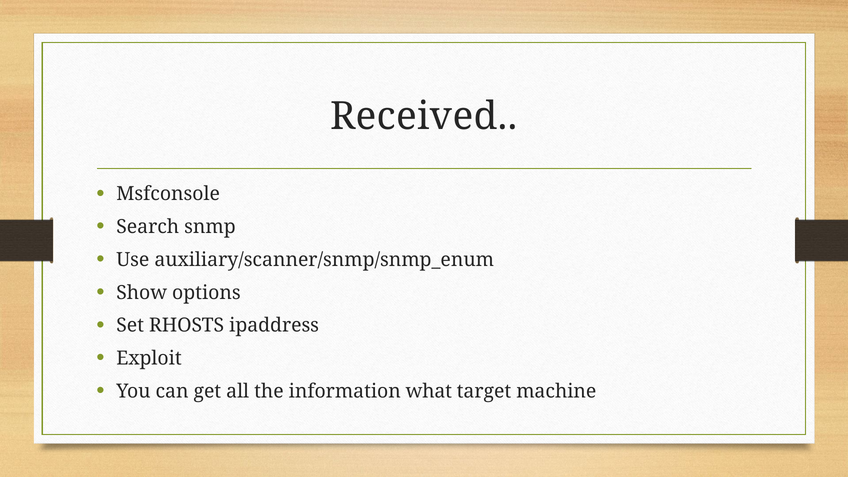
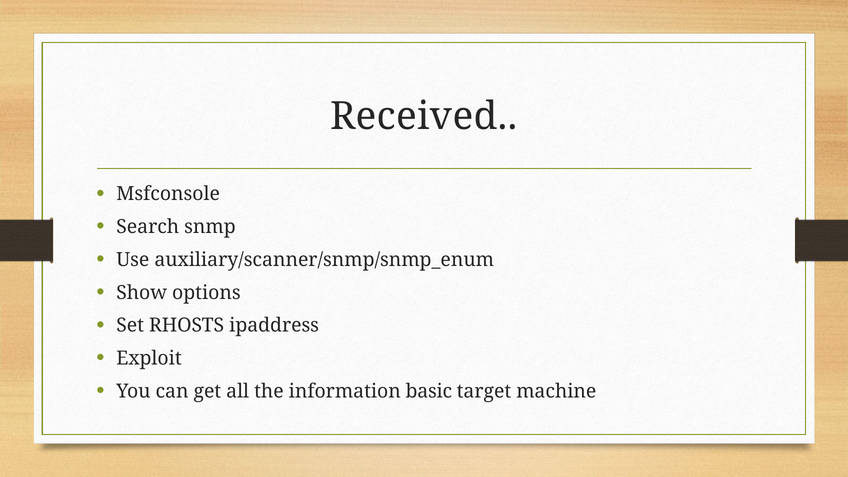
what: what -> basic (429, 391)
